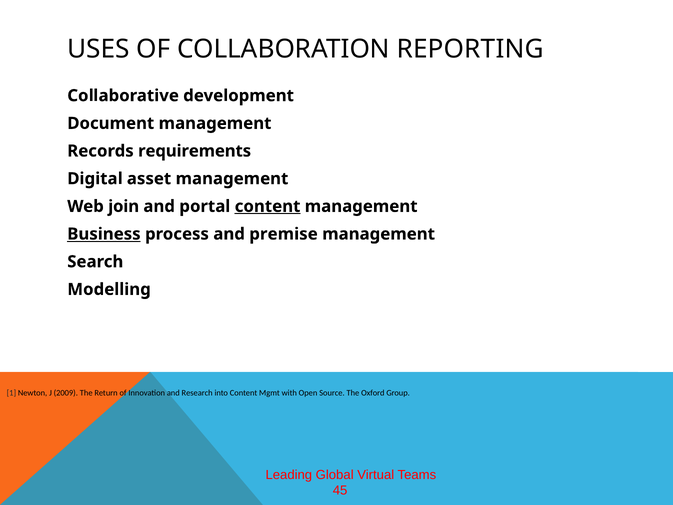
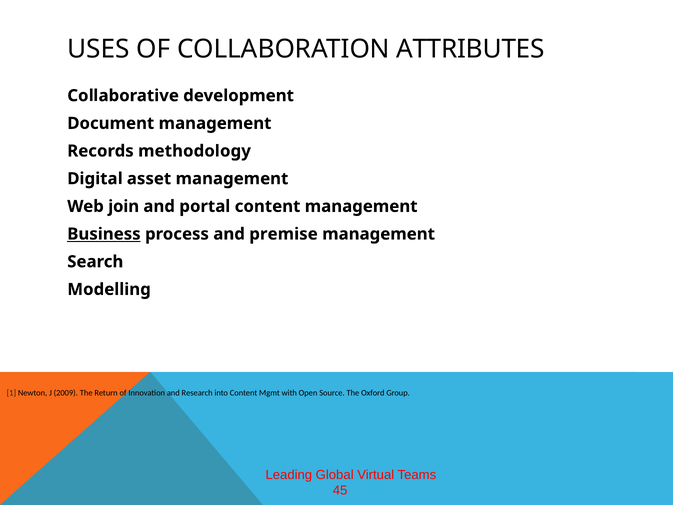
REPORTING: REPORTING -> ATTRIBUTES (470, 49)
requirements: requirements -> methodology (194, 151)
content underline: present -> none (268, 206)
